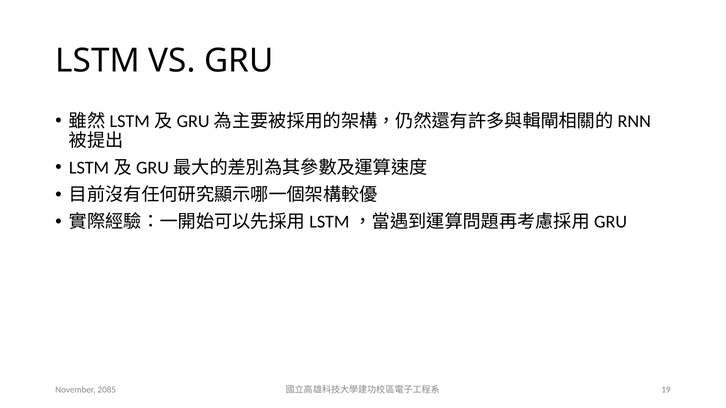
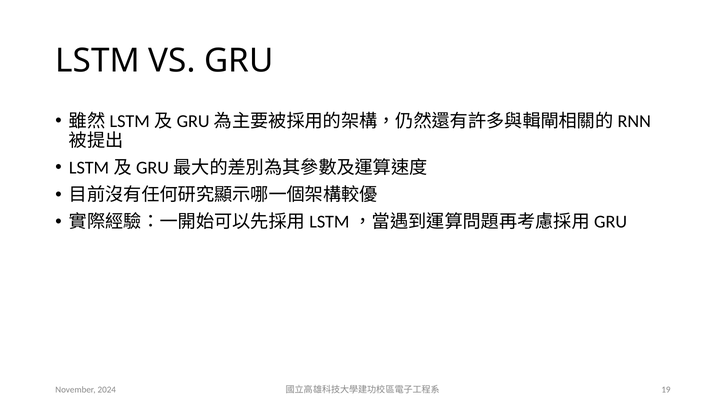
2085: 2085 -> 2024 (107, 390)
